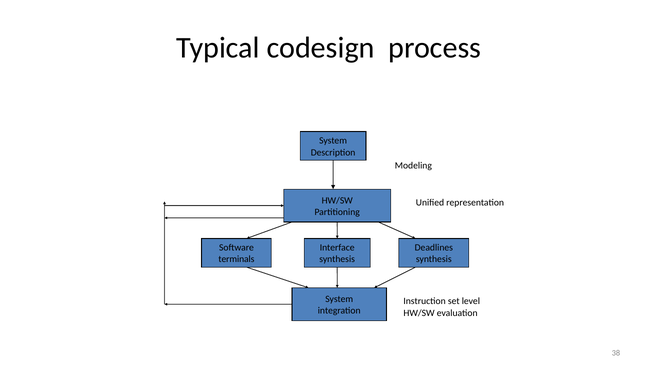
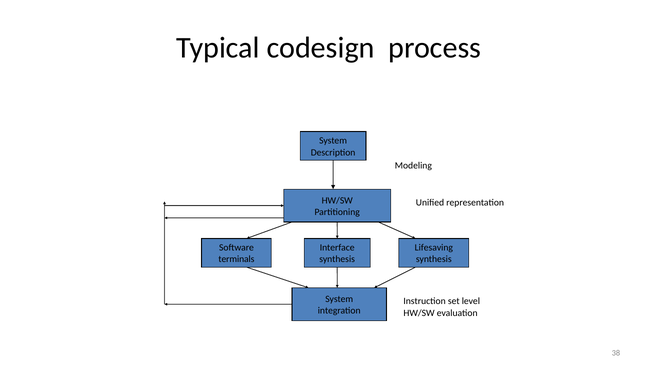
Deadlines: Deadlines -> Lifesaving (434, 248)
